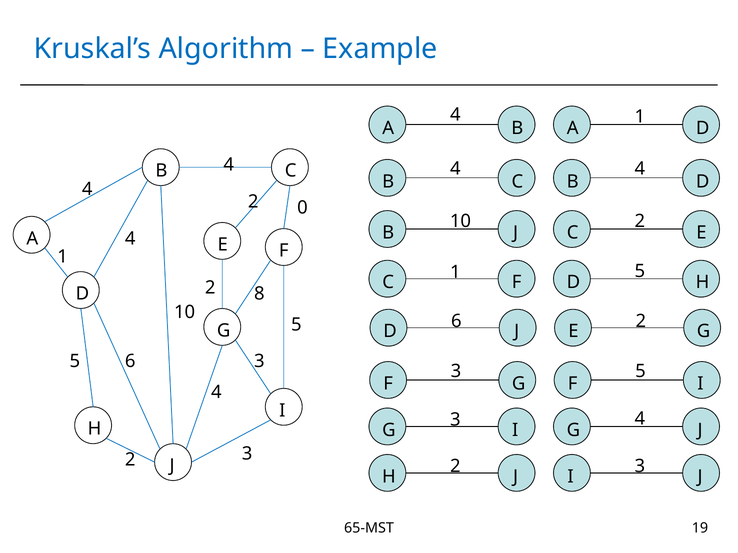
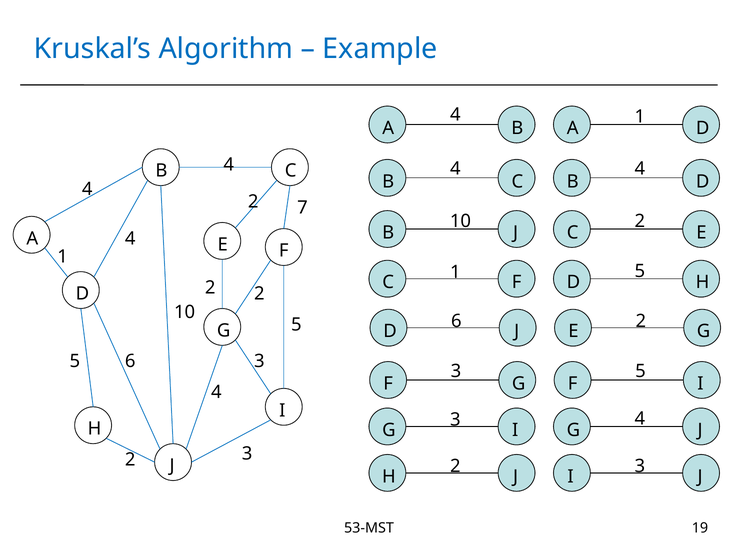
0: 0 -> 7 (302, 208)
8: 8 -> 2 (259, 294)
65-MST: 65-MST -> 53-MST (369, 528)
